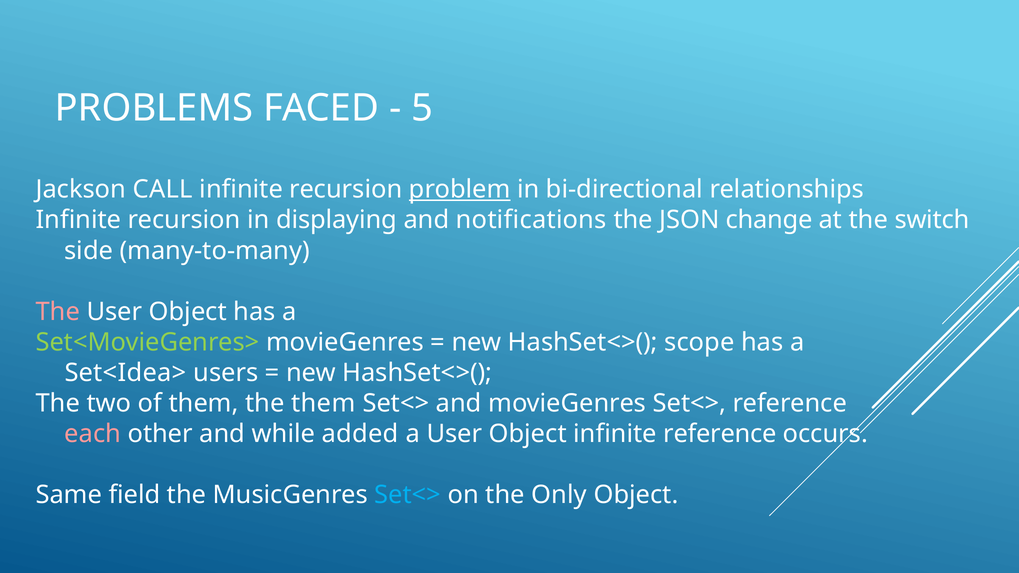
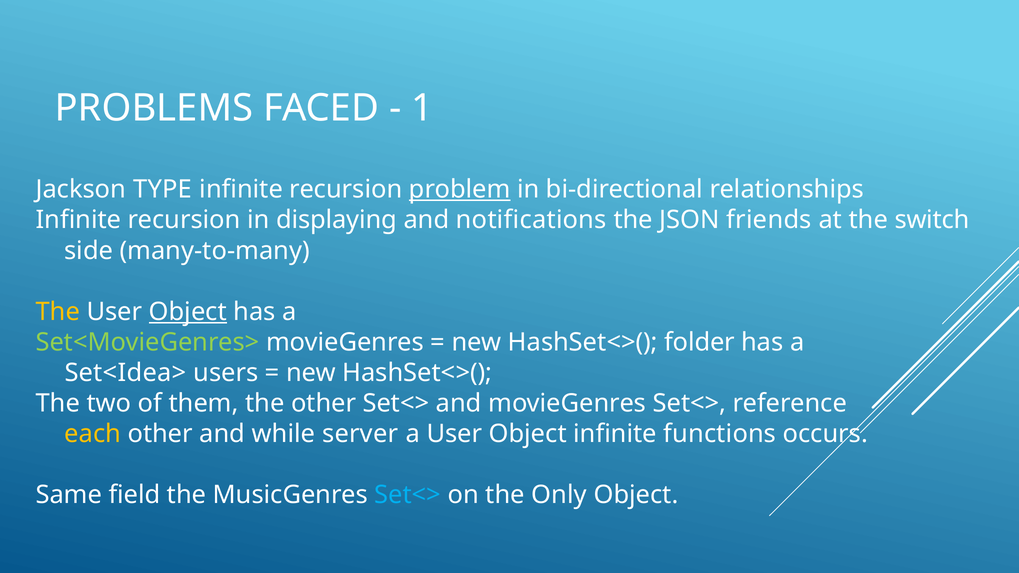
5: 5 -> 1 (422, 108)
CALL: CALL -> TYPE (163, 190)
change: change -> friends (769, 220)
The colour: pink -> yellow (58, 312)
Object underline: none -> present (188, 312)
scope: scope -> folder (700, 342)
the them: them -> other (324, 404)
each colour: pink -> yellow (93, 434)
added: added -> server (360, 434)
infinite reference: reference -> functions (720, 434)
